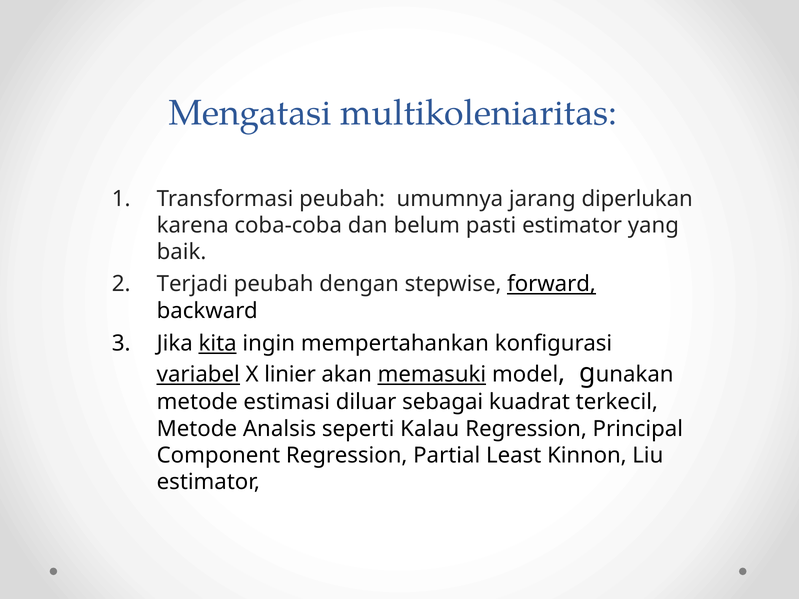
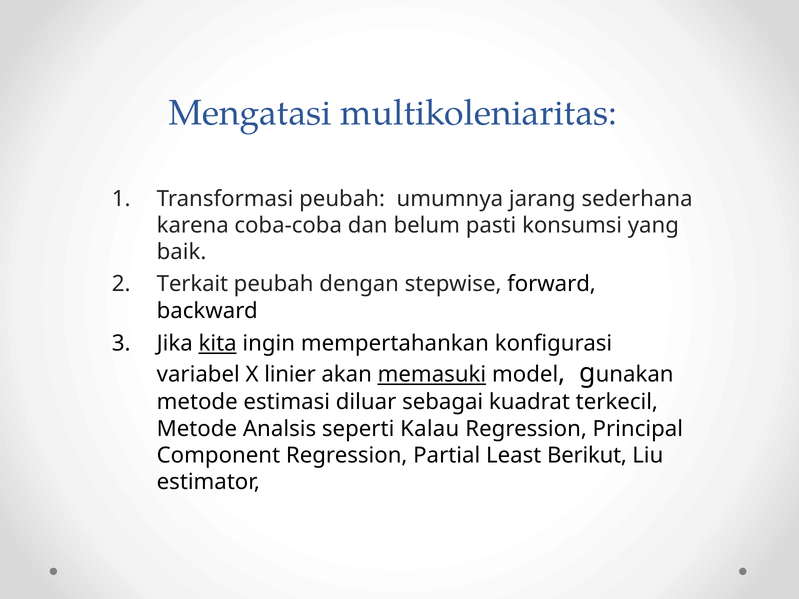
diperlukan: diperlukan -> sederhana (637, 199)
pasti estimator: estimator -> konsumsi (572, 226)
Terjadi: Terjadi -> Terkait (192, 284)
forward underline: present -> none (552, 284)
variabel underline: present -> none (198, 375)
Kinnon: Kinnon -> Berikut (587, 456)
